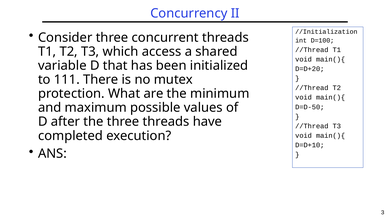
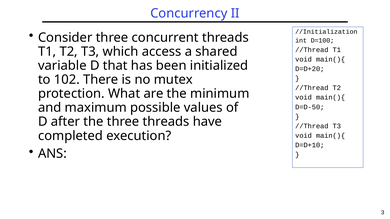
111: 111 -> 102 (67, 80)
